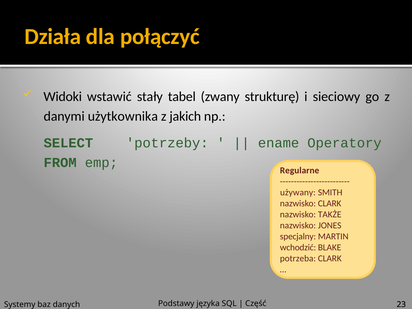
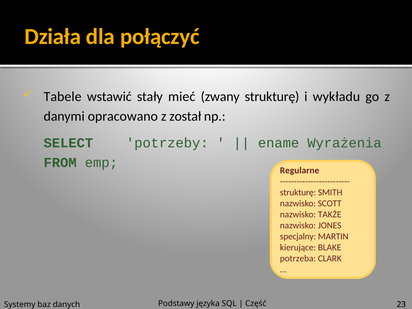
Widoki: Widoki -> Tabele (63, 97)
tabel: tabel -> mieć (182, 97)
sieciowy: sieciowy -> wykładu (336, 97)
użytkownika: użytkownika -> opracowano (123, 116)
jakich: jakich -> został (185, 116)
Operatory: Operatory -> Wyrażenia (345, 143)
używany: używany -> strukturę (298, 193)
nazwisko CLARK: CLARK -> SCOTT (330, 204)
wchodzić: wchodzić -> kierujące (298, 247)
